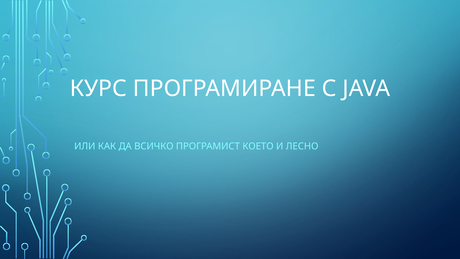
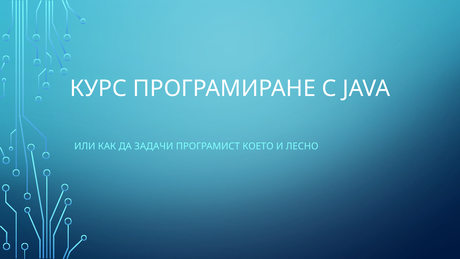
ВСИЧКО: ВСИЧКО -> ЗАДАЧИ (154, 146)
